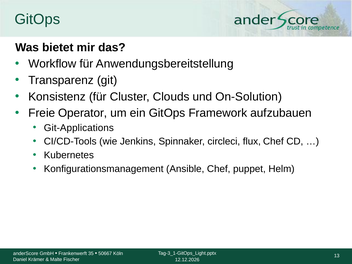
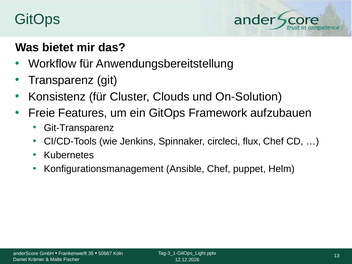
Operator: Operator -> Features (83, 113)
Git-Applications: Git-Applications -> Git-Transparenz (79, 128)
